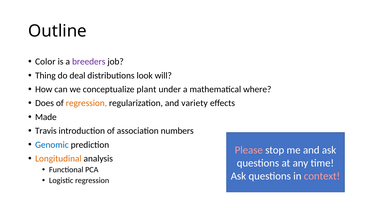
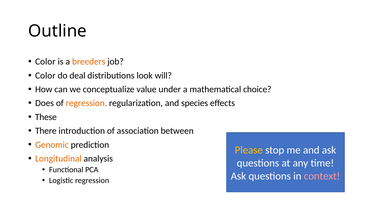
breeders colour: purple -> orange (89, 62)
Thing: Thing -> Color (45, 76)
plant: plant -> value (147, 89)
where: where -> choice (257, 89)
variety: variety -> species (195, 103)
Made: Made -> These (46, 117)
Travis: Travis -> There (46, 131)
numbers: numbers -> between (177, 131)
Genomic colour: blue -> orange (52, 145)
Please colour: pink -> yellow (249, 150)
